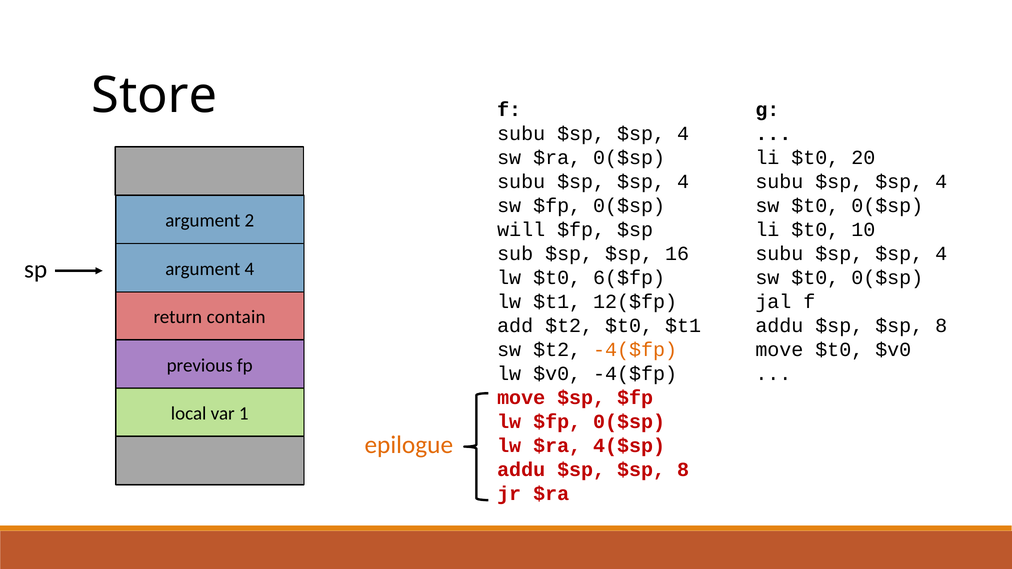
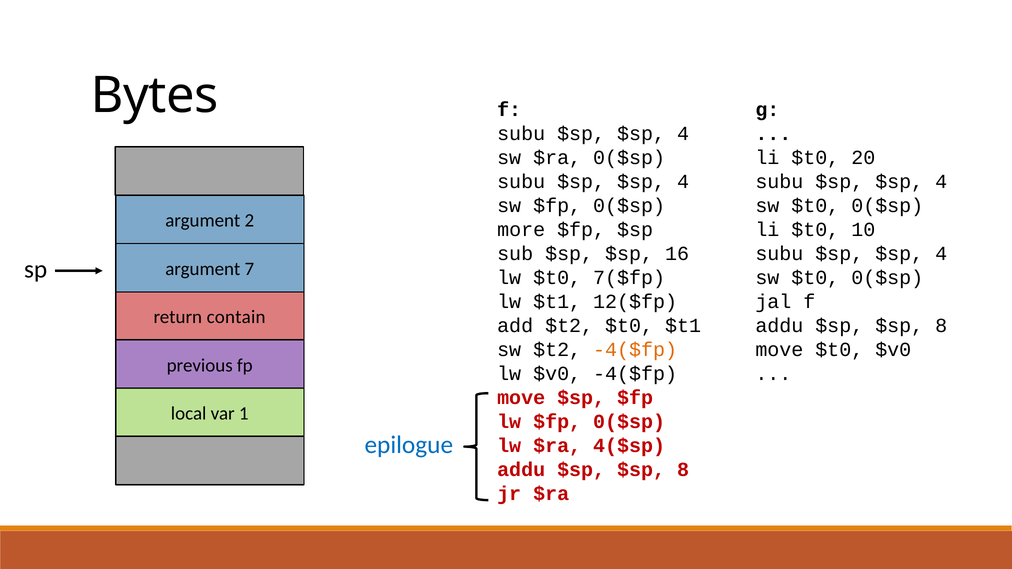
Store: Store -> Bytes (154, 96)
will: will -> more (521, 230)
argument 4: 4 -> 7 (249, 269)
6($fp: 6($fp -> 7($fp (629, 278)
epilogue colour: orange -> blue (409, 445)
